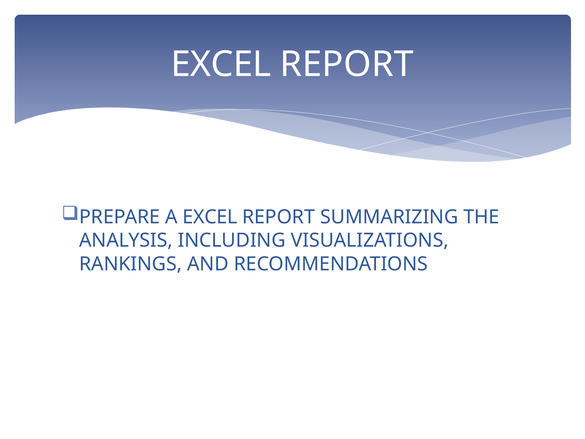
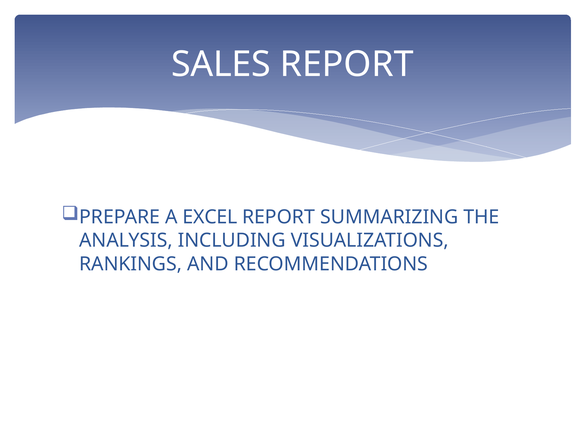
EXCEL: EXCEL -> SALES (221, 64)
